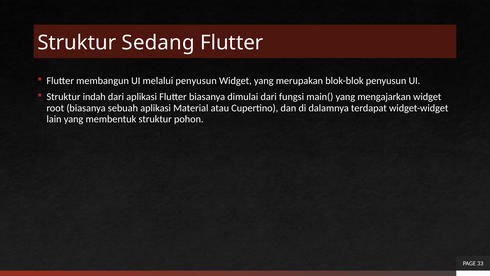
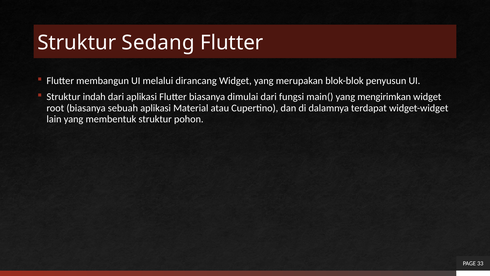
melalui penyusun: penyusun -> dirancang (196, 81)
mengajarkan: mengajarkan -> mengirimkan (384, 97)
